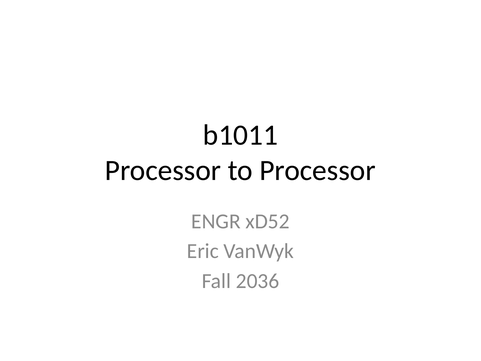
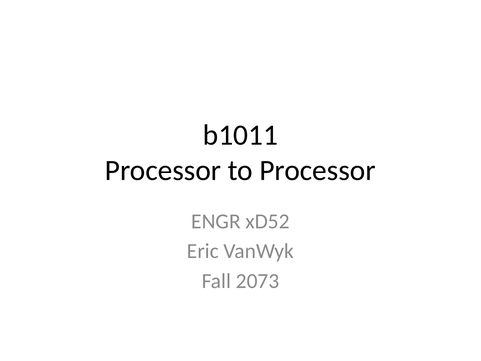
2036: 2036 -> 2073 (258, 281)
